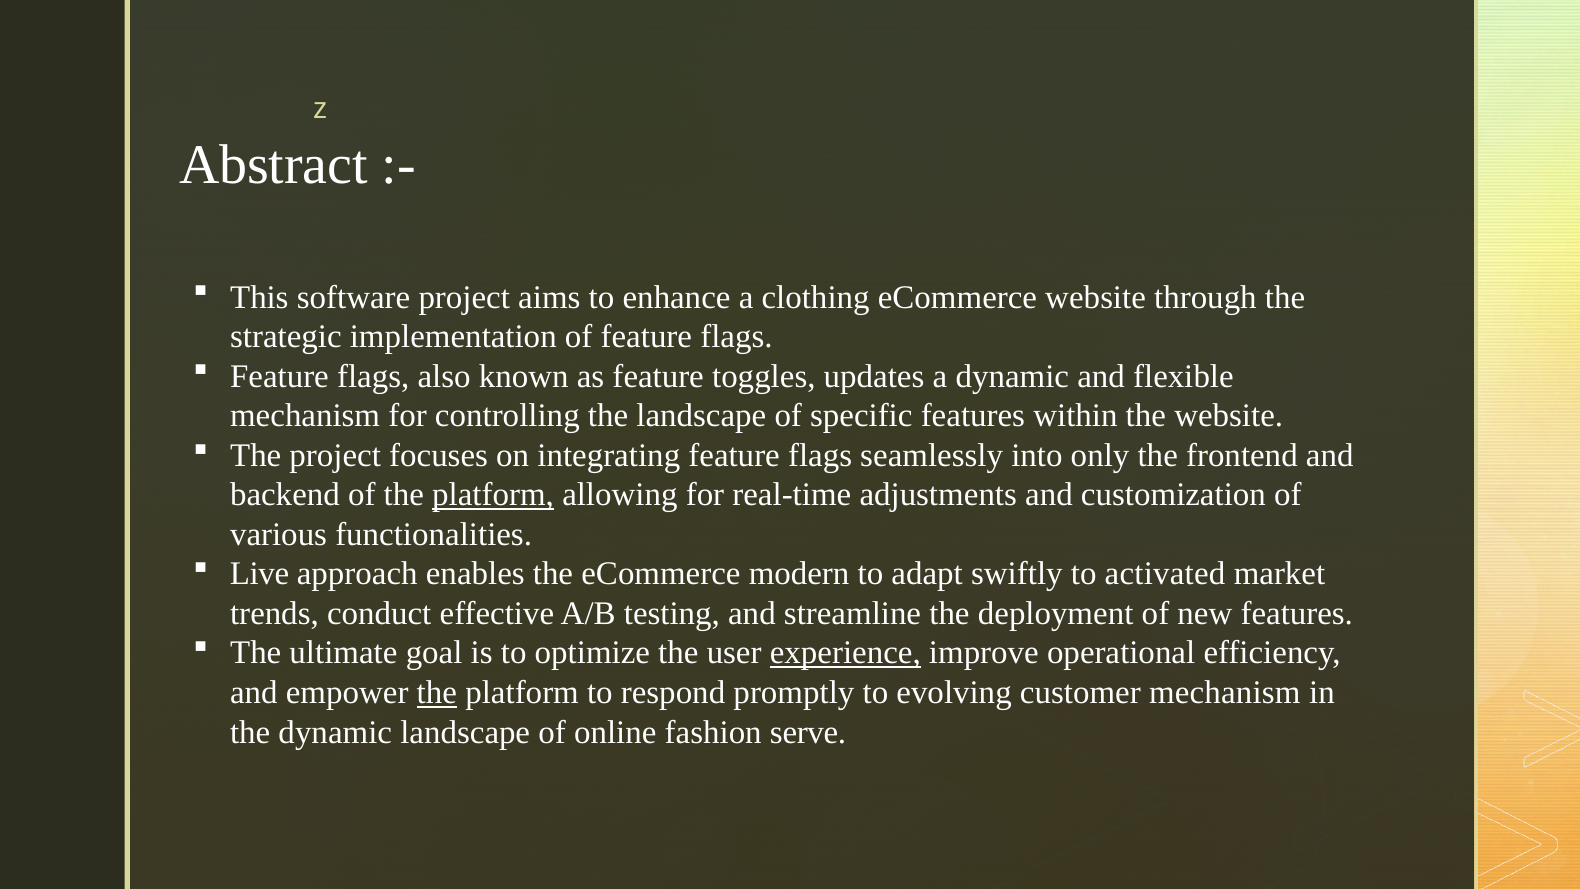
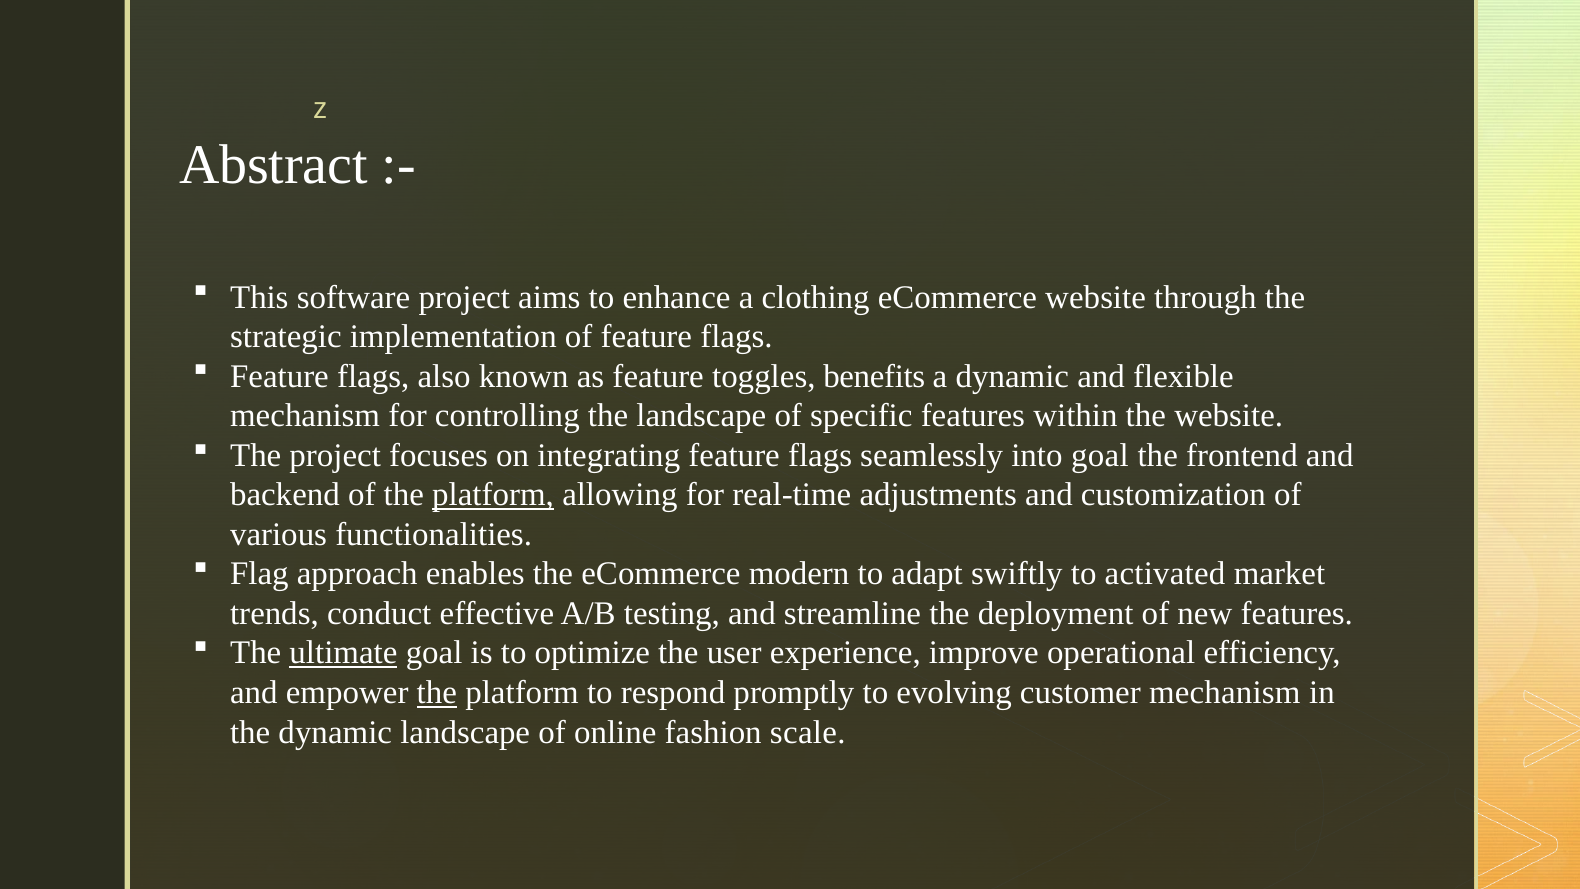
updates: updates -> benefits (874, 376)
into only: only -> goal (1100, 455)
Live: Live -> Flag (259, 574)
ultimate underline: none -> present (343, 653)
experience underline: present -> none (845, 653)
serve: serve -> scale (808, 732)
